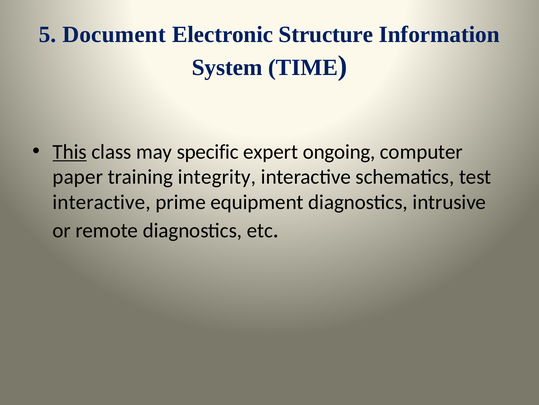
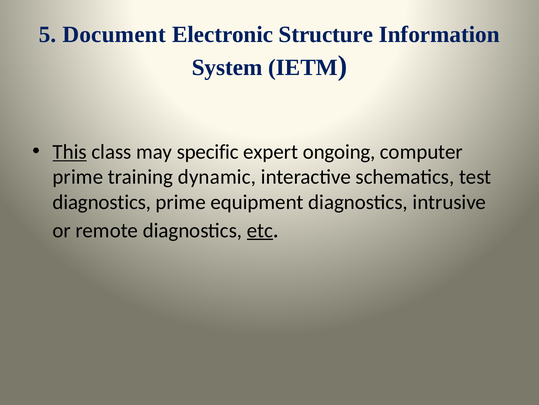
TIME: TIME -> IETM (303, 68)
paper: paper -> prime (78, 177)
integrity: integrity -> dynamic (217, 177)
interactive: interactive -> diagnostics (102, 202)
etc underline: none -> present (260, 230)
